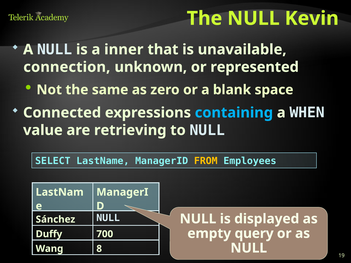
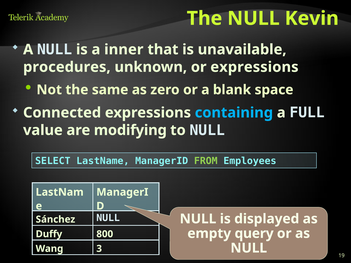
connection: connection -> procedures (67, 67)
or represented: represented -> expressions (254, 67)
WHEN: WHEN -> FULL (307, 113)
retrieving: retrieving -> modifying (130, 130)
FROM colour: yellow -> light green (206, 161)
700: 700 -> 800 (105, 234)
8: 8 -> 3 (99, 249)
